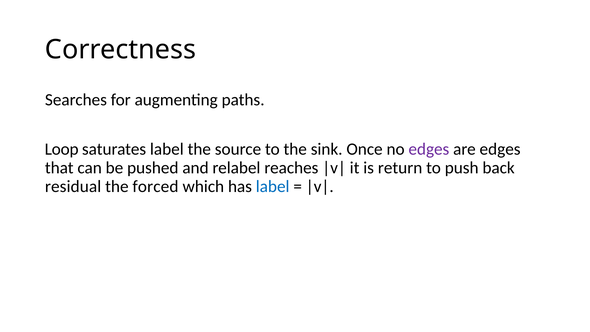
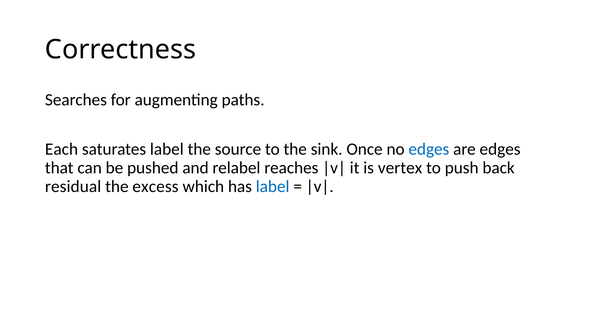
Loop: Loop -> Each (62, 149)
edges colour: purple -> blue (429, 149)
return: return -> vertex (400, 168)
forced: forced -> excess (155, 186)
